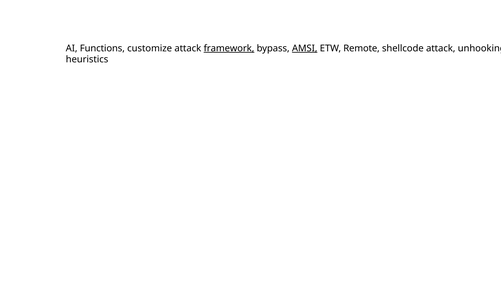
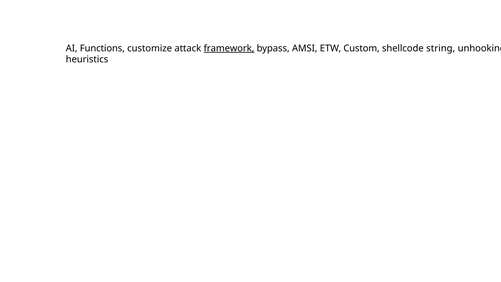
AMSI underline: present -> none (305, 48)
Remote: Remote -> Custom (362, 48)
shellcode attack: attack -> string (441, 48)
